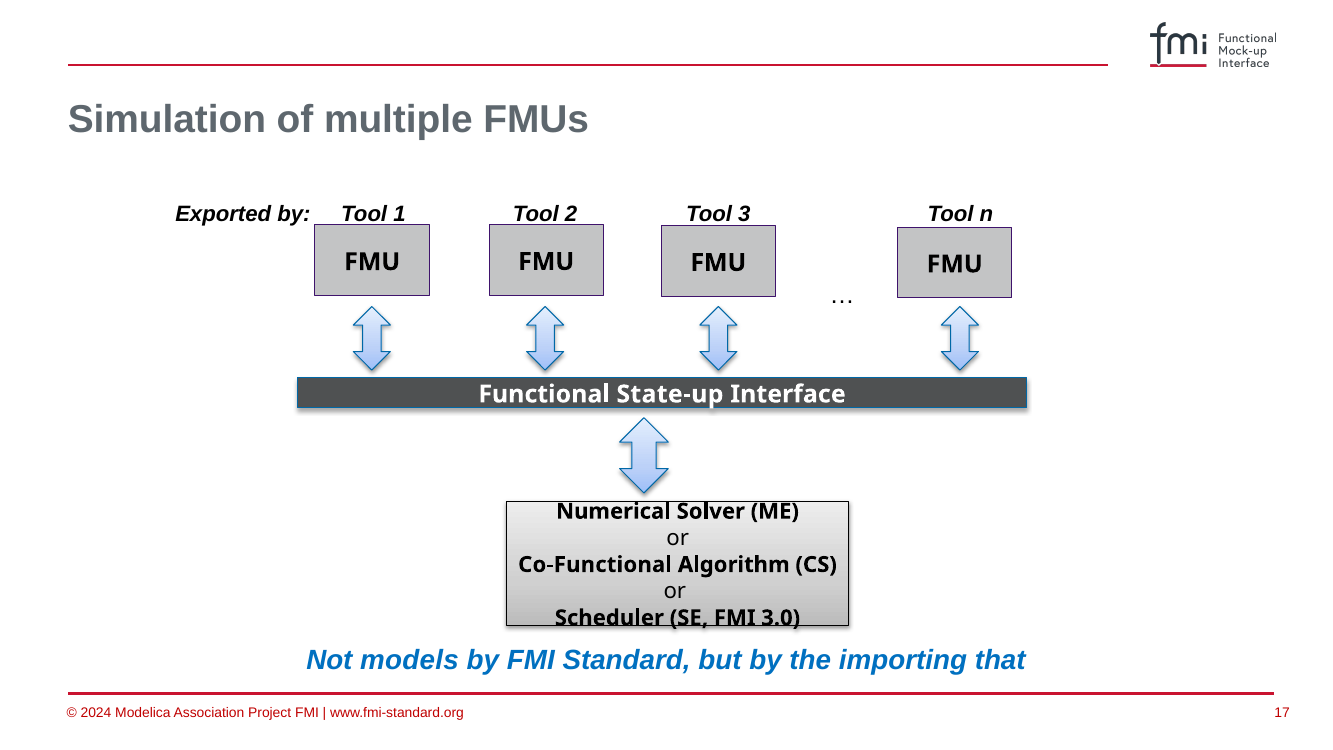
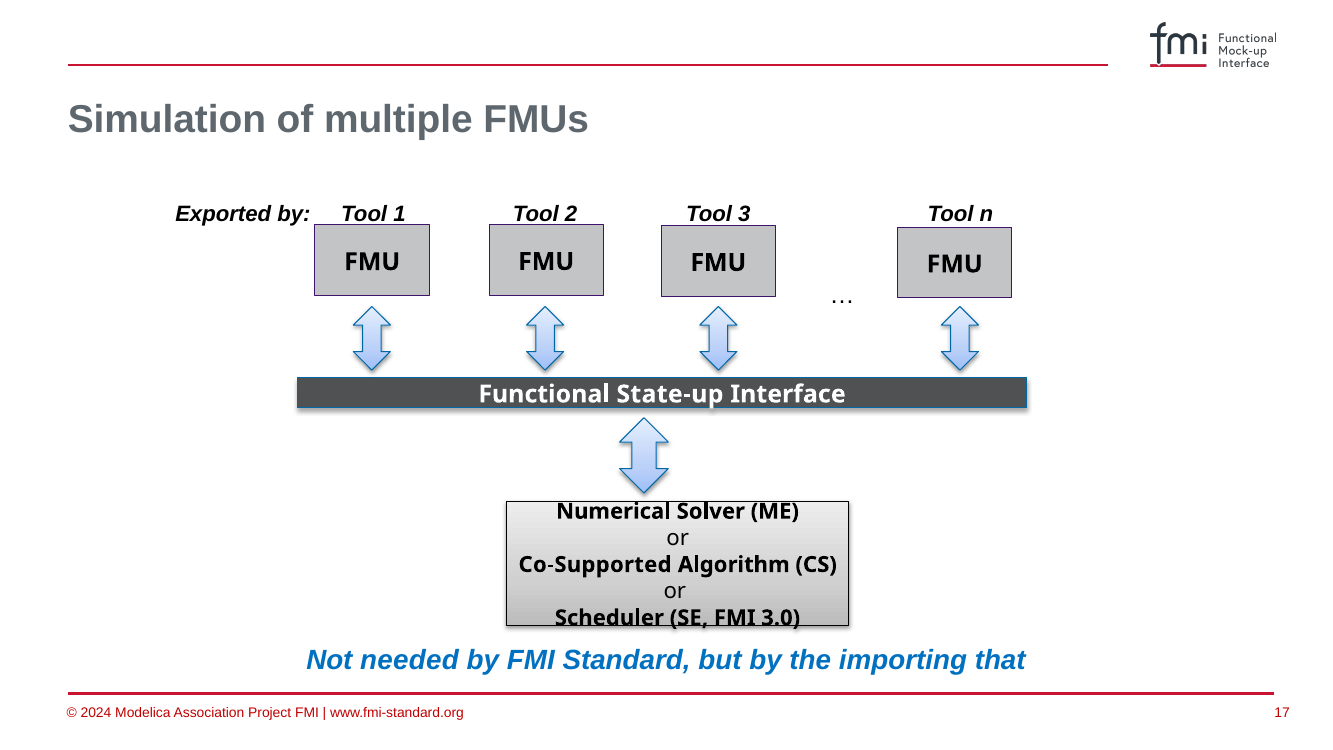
Co-Functional: Co-Functional -> Co-Supported (595, 565)
models: models -> needed (409, 660)
